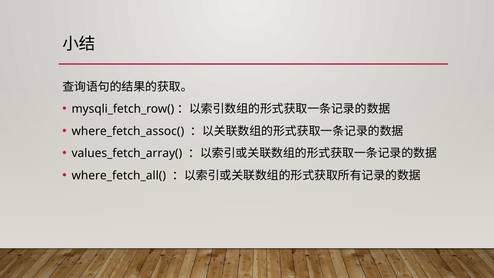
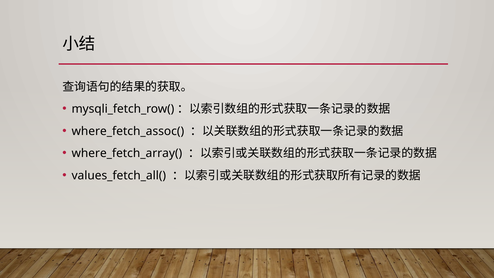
values_fetch_array(: values_fetch_array( -> where_fetch_array( (127, 153)
where_fetch_all(: where_fetch_all( -> values_fetch_all( (119, 175)
